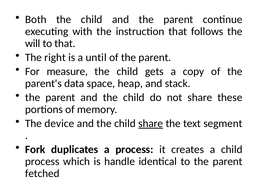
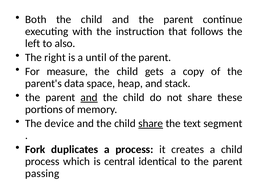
will: will -> left (33, 43)
to that: that -> also (65, 43)
and underline: none -> present (89, 98)
handle: handle -> central (120, 162)
fetched: fetched -> passing (42, 174)
